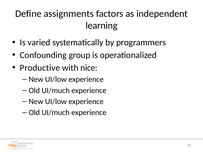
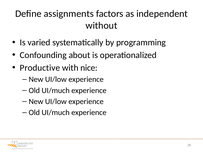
learning: learning -> without (101, 26)
programmers: programmers -> programming (141, 43)
group: group -> about (79, 55)
